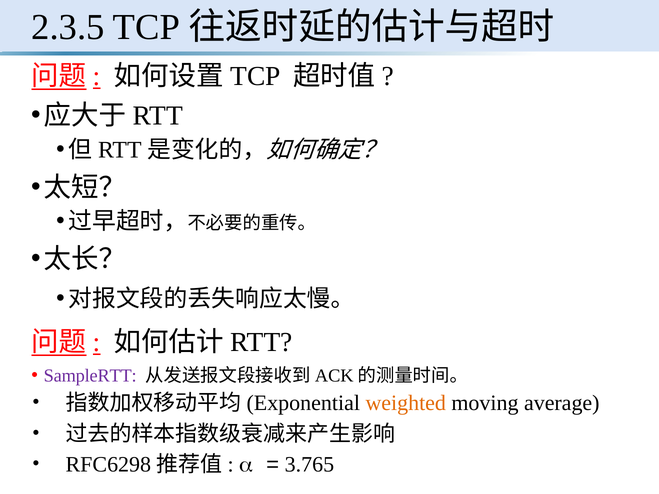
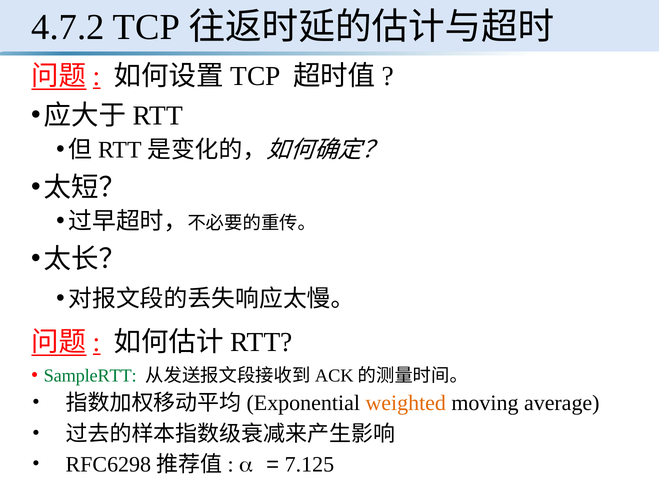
2.3.5: 2.3.5 -> 4.7.2 (68, 27)
SampleRTT colour: purple -> green (90, 376)
3.765: 3.765 -> 7.125 (309, 465)
